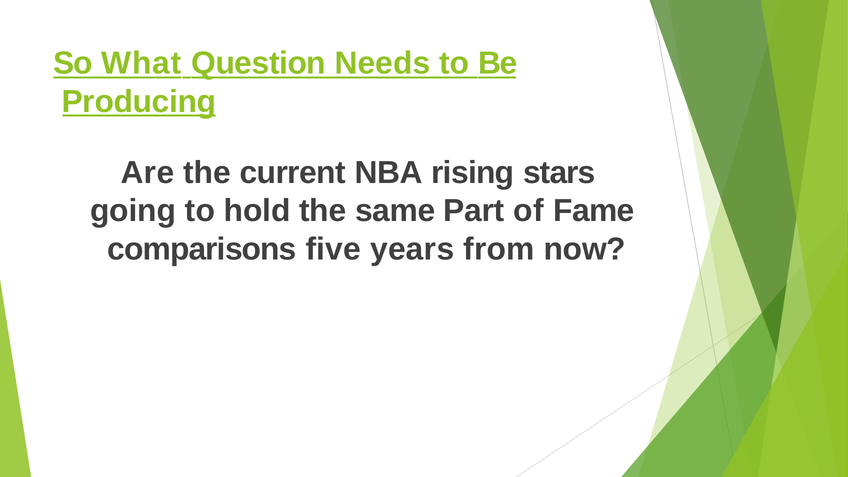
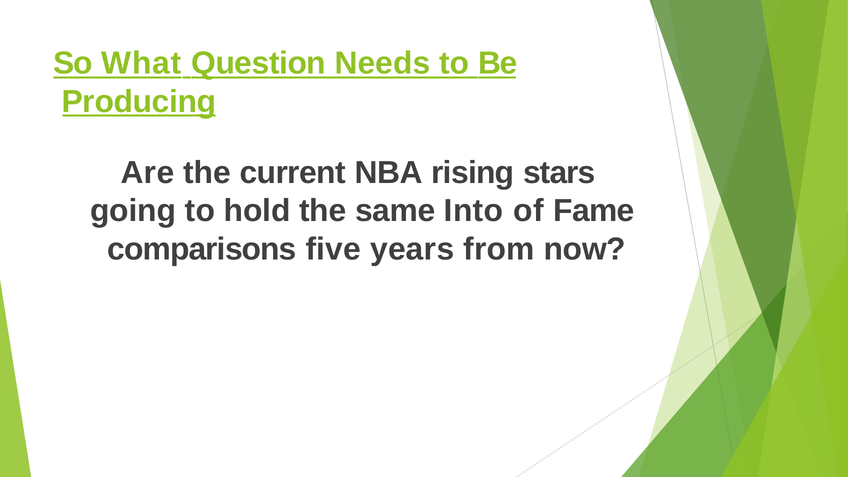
Part: Part -> Into (474, 211)
